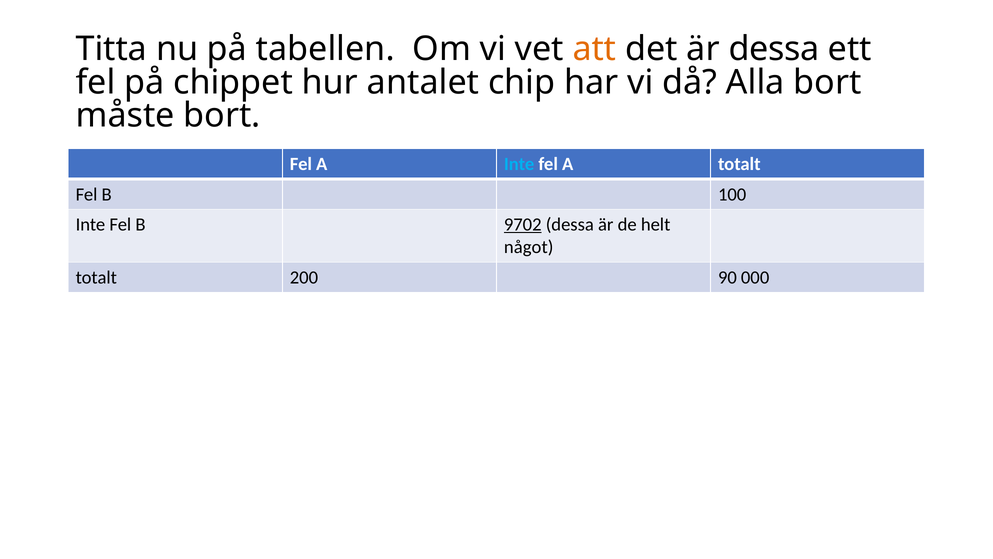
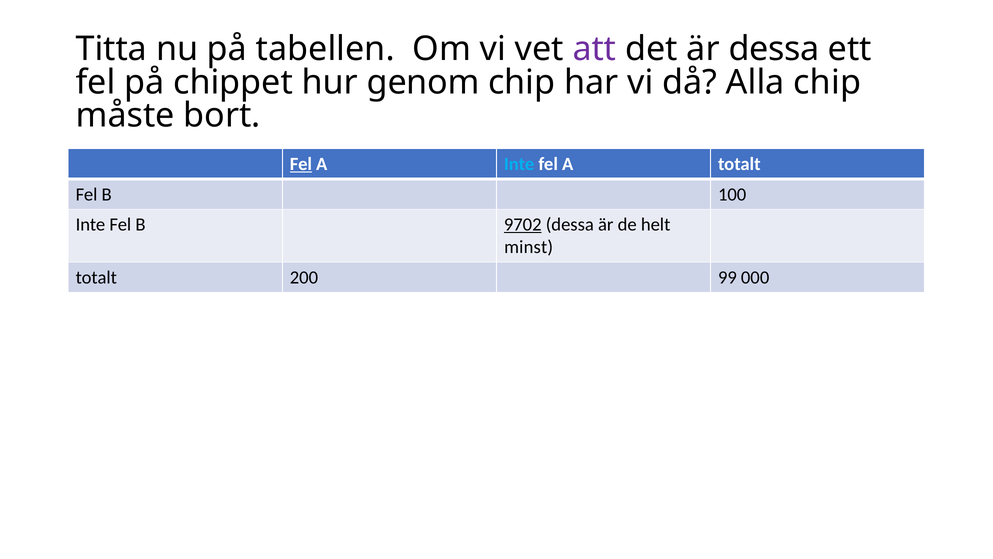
att colour: orange -> purple (594, 49)
antalet: antalet -> genom (423, 82)
Alla bort: bort -> chip (827, 82)
Fel underline: none -> present (301, 164)
något: något -> minst (529, 247)
90: 90 -> 99 (727, 277)
